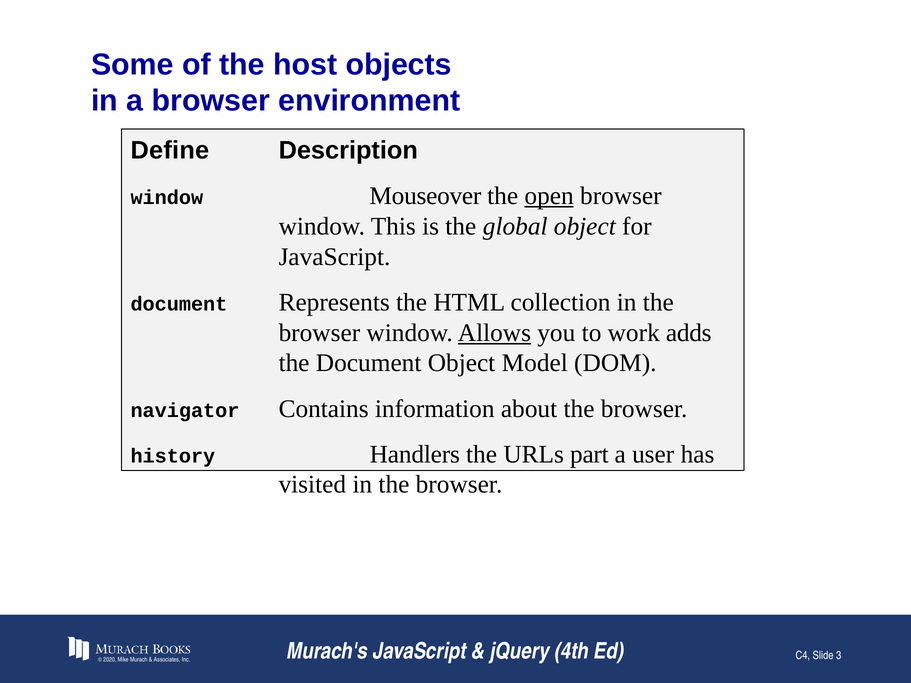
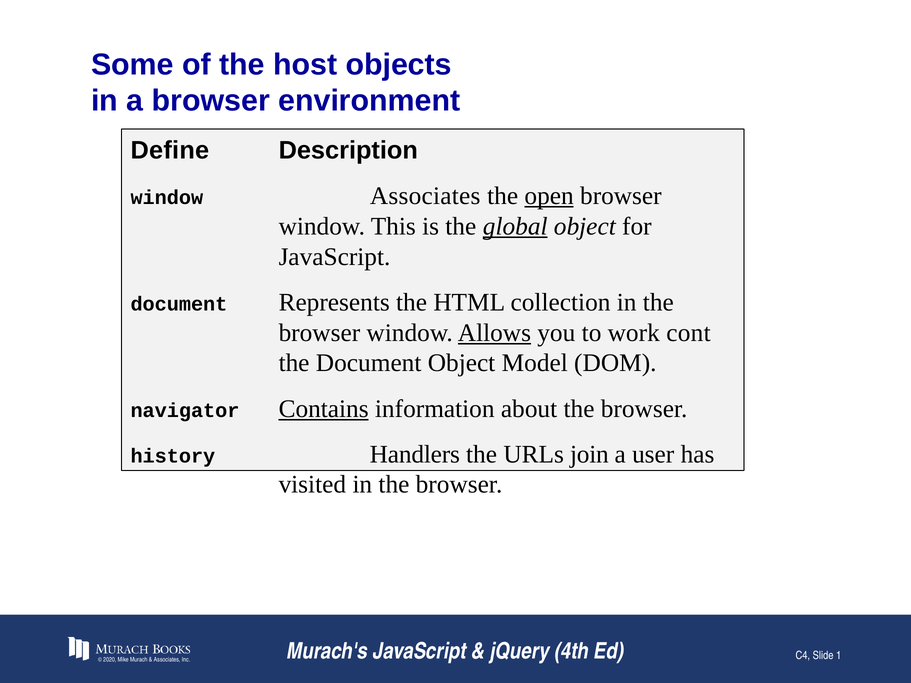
window Mouseover: Mouseover -> Associates (425, 196)
global underline: none -> present (515, 227)
adds: adds -> cont (688, 333)
Contains underline: none -> present (324, 409)
part: part -> join (589, 454)
3: 3 -> 1 (839, 655)
